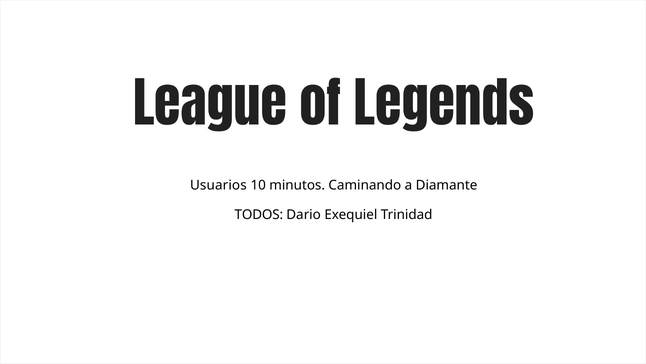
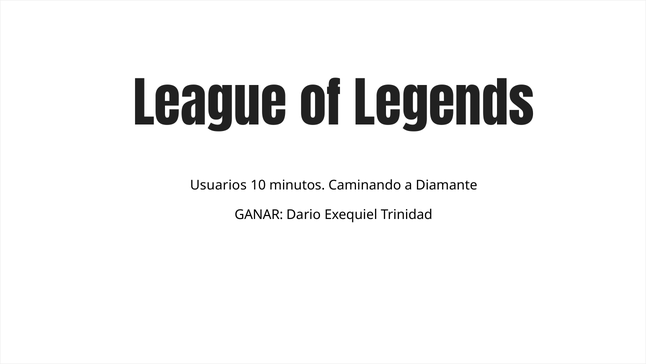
TODOS: TODOS -> GANAR (259, 215)
